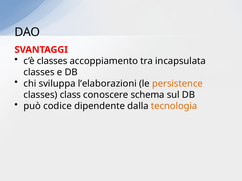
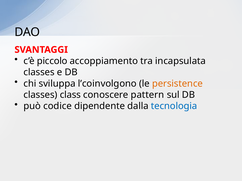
c’è classes: classes -> piccolo (52, 61)
l’elaborazioni: l’elaborazioni -> l’coinvolgono (107, 84)
schema: schema -> pattern (147, 95)
tecnologia colour: orange -> blue (174, 106)
